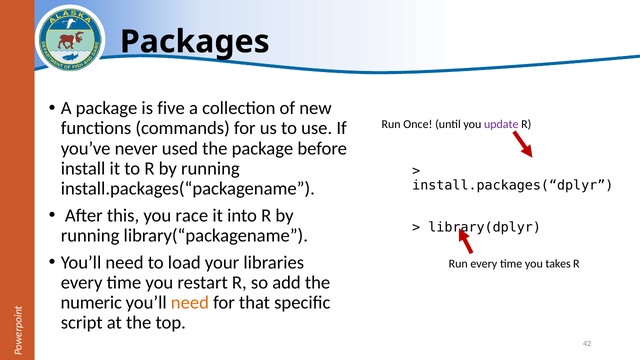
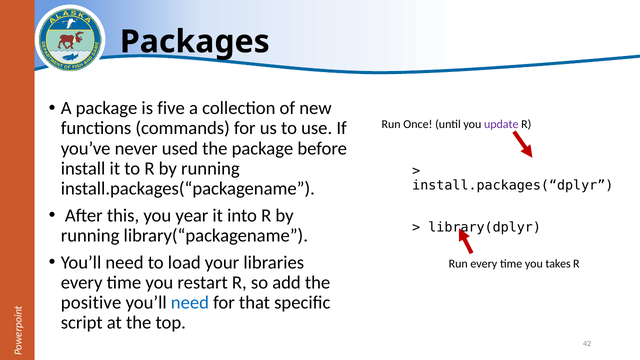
race: race -> year (192, 215)
numeric: numeric -> positive (91, 303)
need colour: orange -> blue (190, 303)
